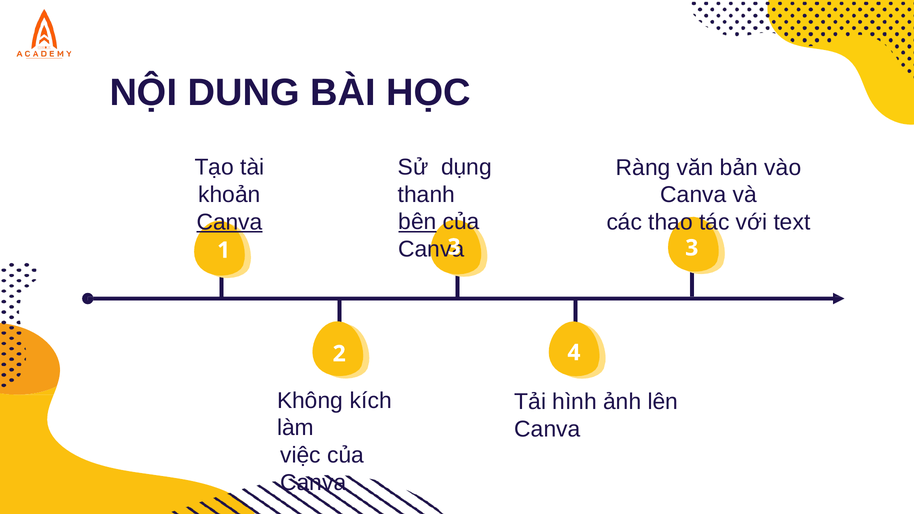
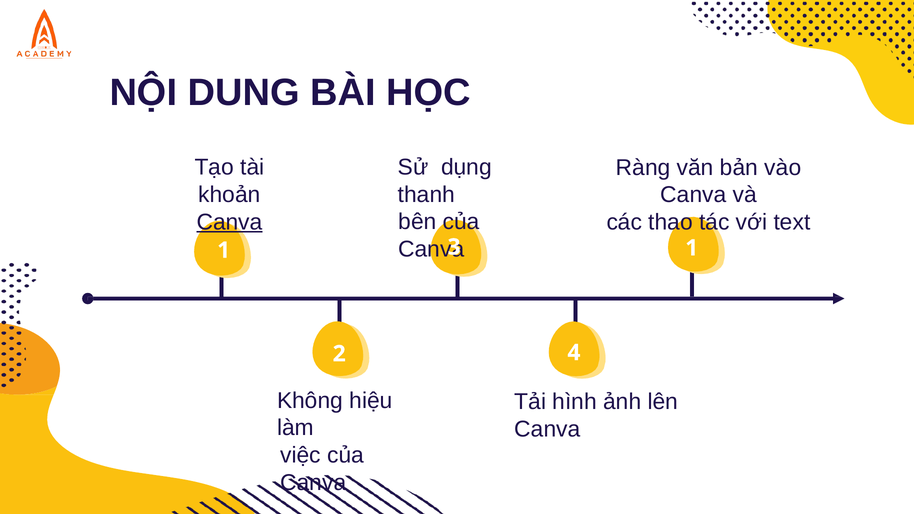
bên underline: present -> none (417, 222)
1 3: 3 -> 1 (692, 248)
kích: kích -> hiệu (371, 401)
